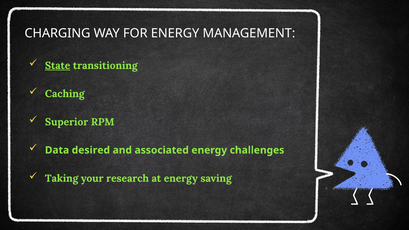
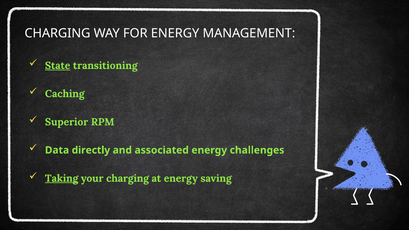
desired: desired -> directly (91, 150)
Taking underline: none -> present (62, 178)
your research: research -> charging (128, 178)
